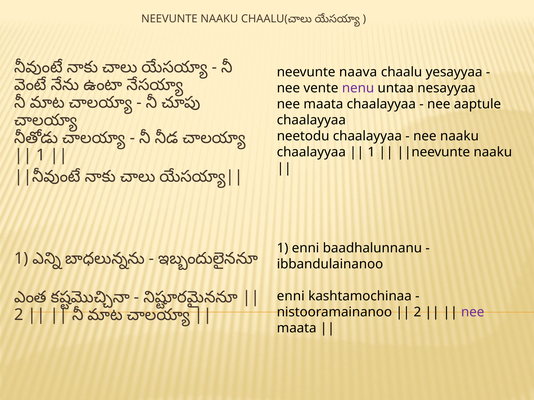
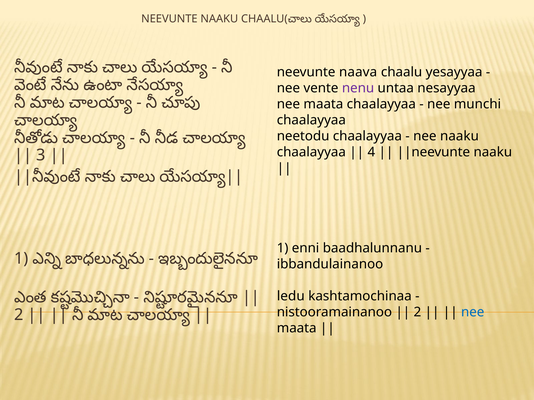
aaptule: aaptule -> munchi (477, 104)
1: 1 -> 4 (371, 152)
1: 1 -> 3 (41, 155)
enni: enni -> ledu (291, 296)
nee colour: purple -> blue (473, 312)
